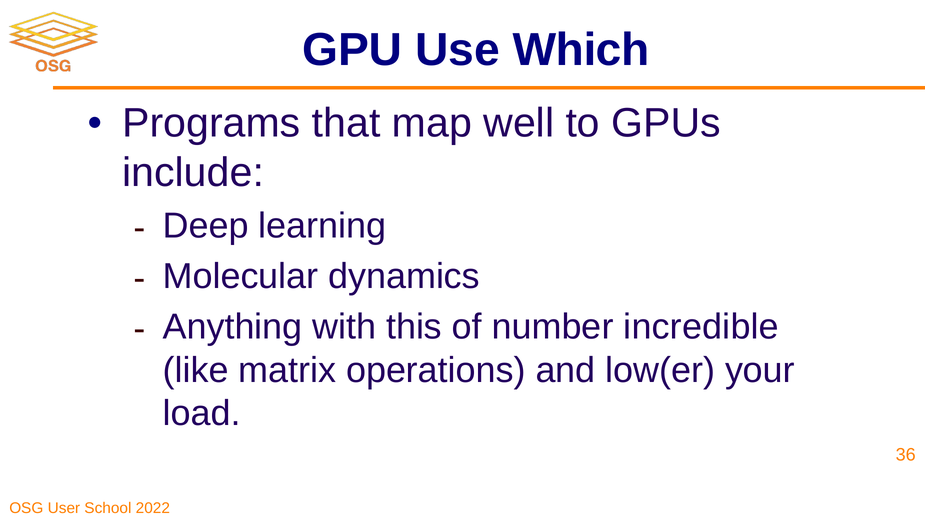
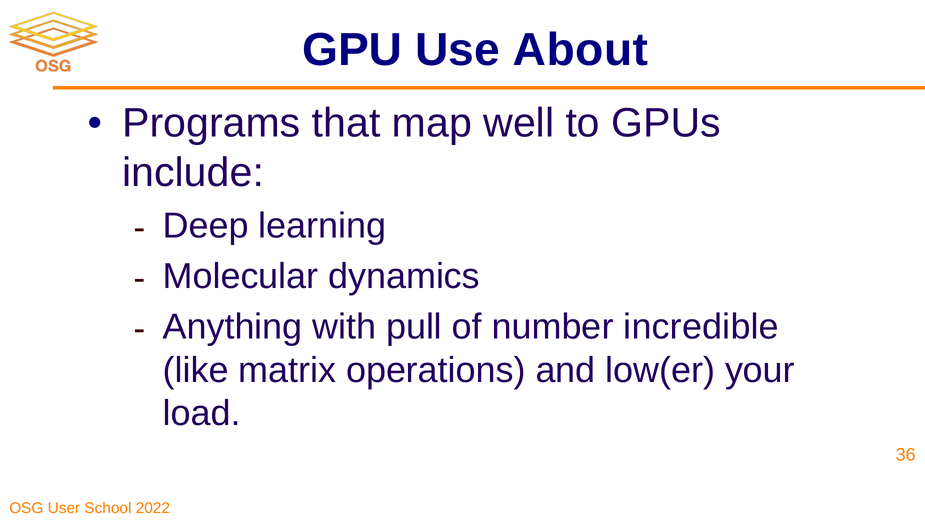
Which: Which -> About (581, 50)
this: this -> pull (414, 326)
